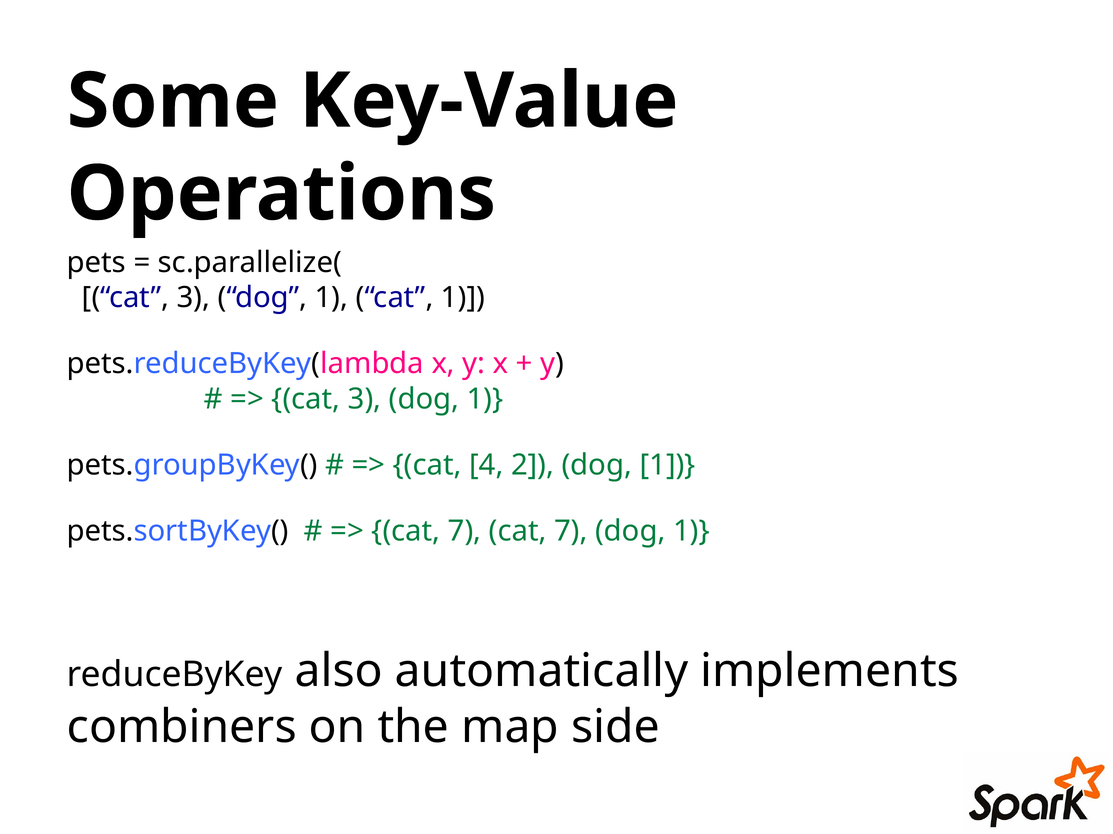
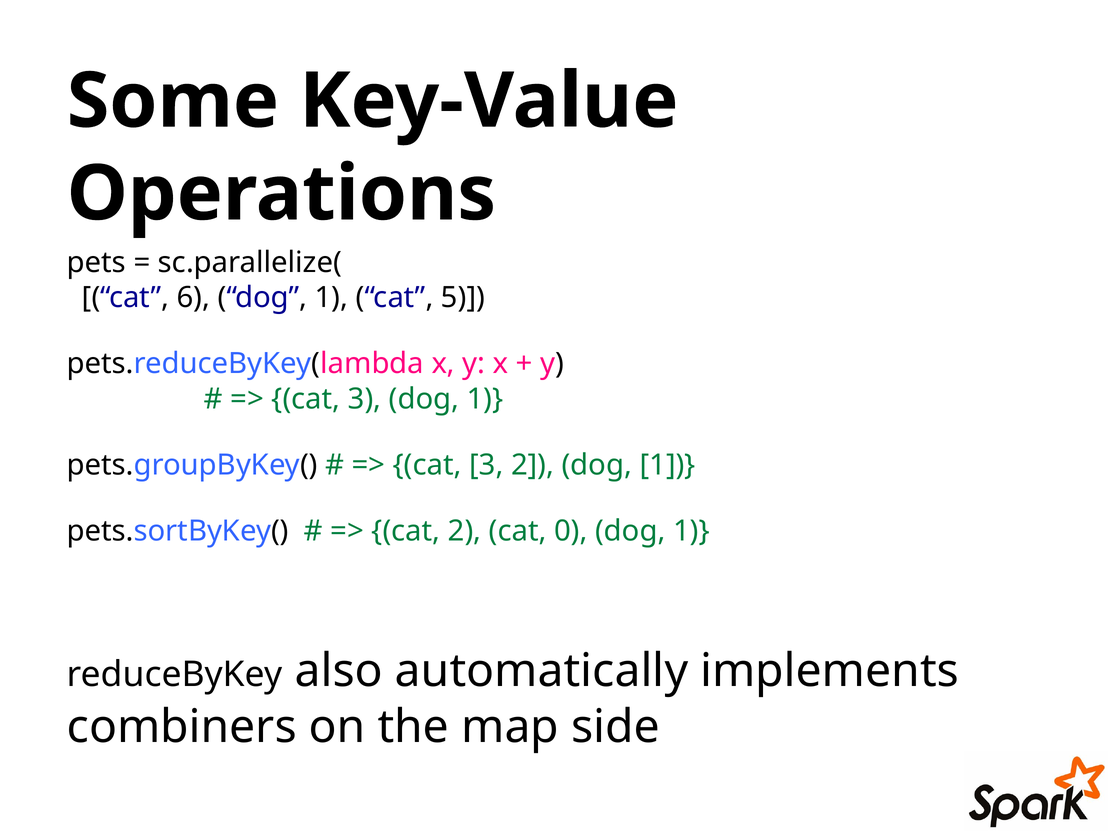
3: 3 -> 6 (193, 298)
cat 1: 1 -> 5 (463, 298)
4: 4 -> 3 (486, 466)
7: 7 -> 2 (465, 532)
7: 7 -> 0 (571, 532)
